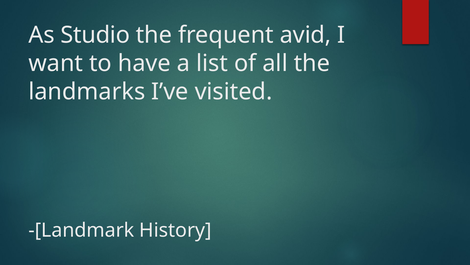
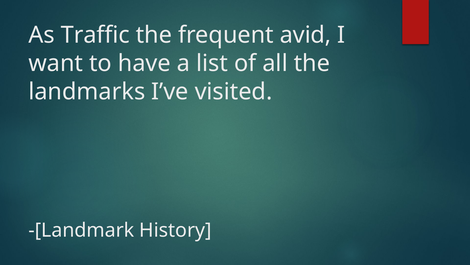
Studio: Studio -> Traffic (95, 35)
